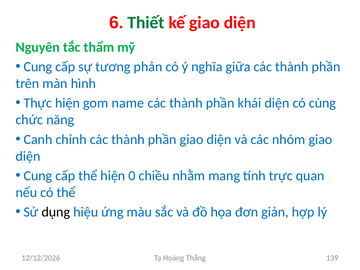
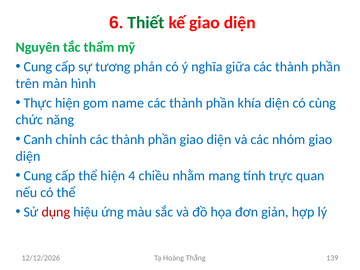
khái: khái -> khía (250, 103)
0: 0 -> 4 (132, 176)
dụng colour: black -> red (56, 212)
